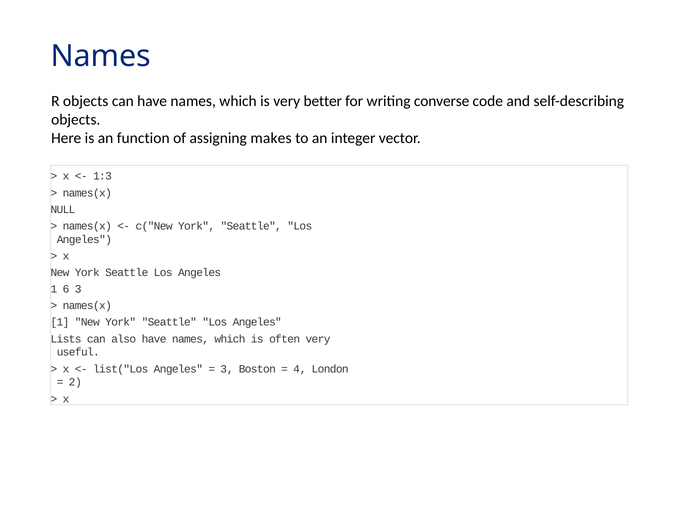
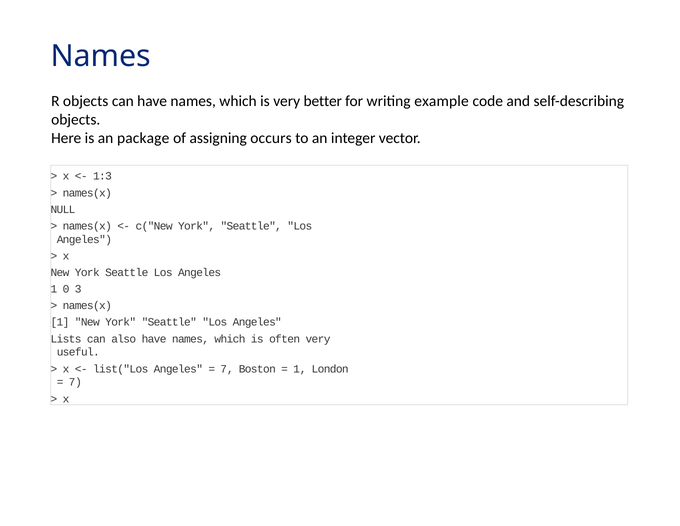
converse: converse -> example (442, 101)
function: function -> package (143, 138)
makes: makes -> occurs (271, 138)
6: 6 -> 0 (66, 289)
3: 3 -> 7 (227, 368)
4: 4 -> 1 (300, 368)
2: 2 -> 7 (75, 382)
